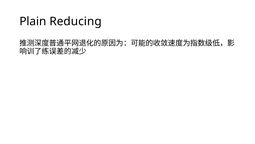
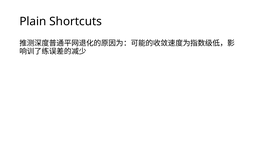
Reducing: Reducing -> Shortcuts (76, 21)
